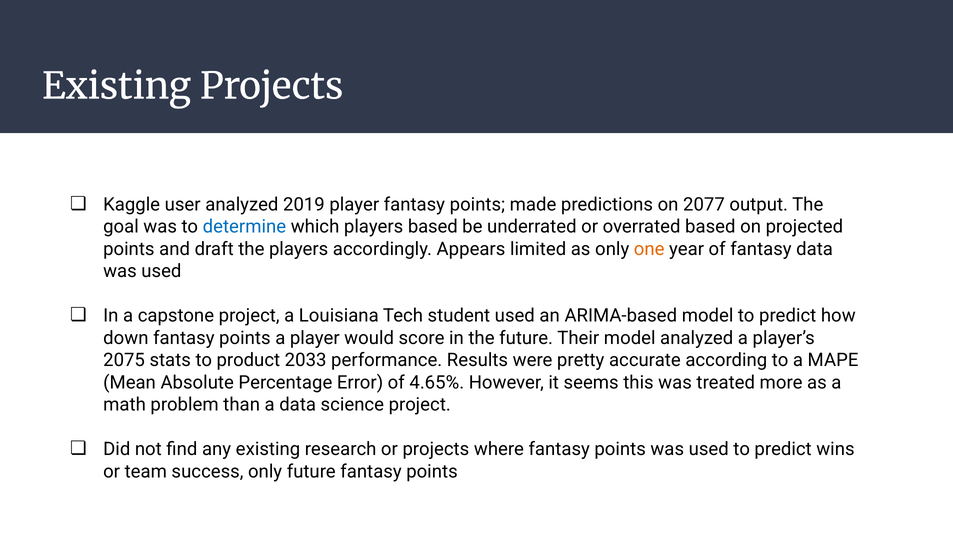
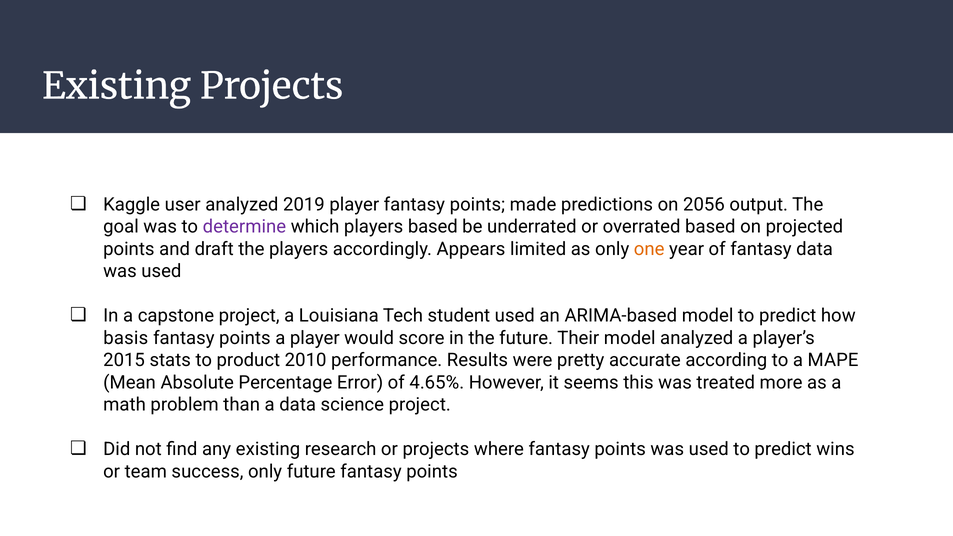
2077: 2077 -> 2056 (704, 205)
determine colour: blue -> purple (244, 227)
down: down -> basis (126, 338)
2075: 2075 -> 2015 (124, 360)
2033: 2033 -> 2010 (306, 360)
